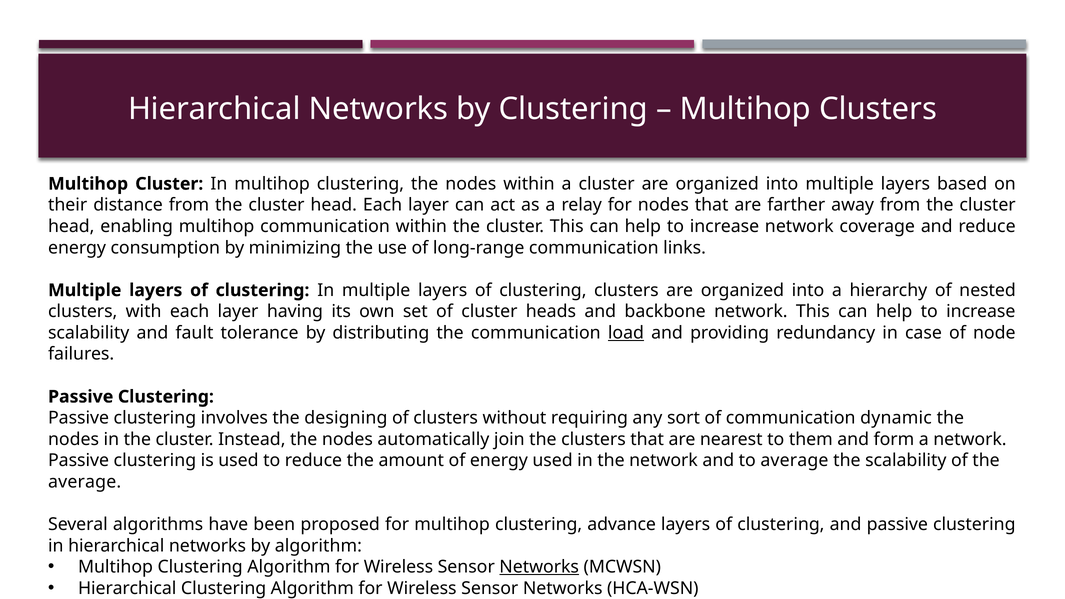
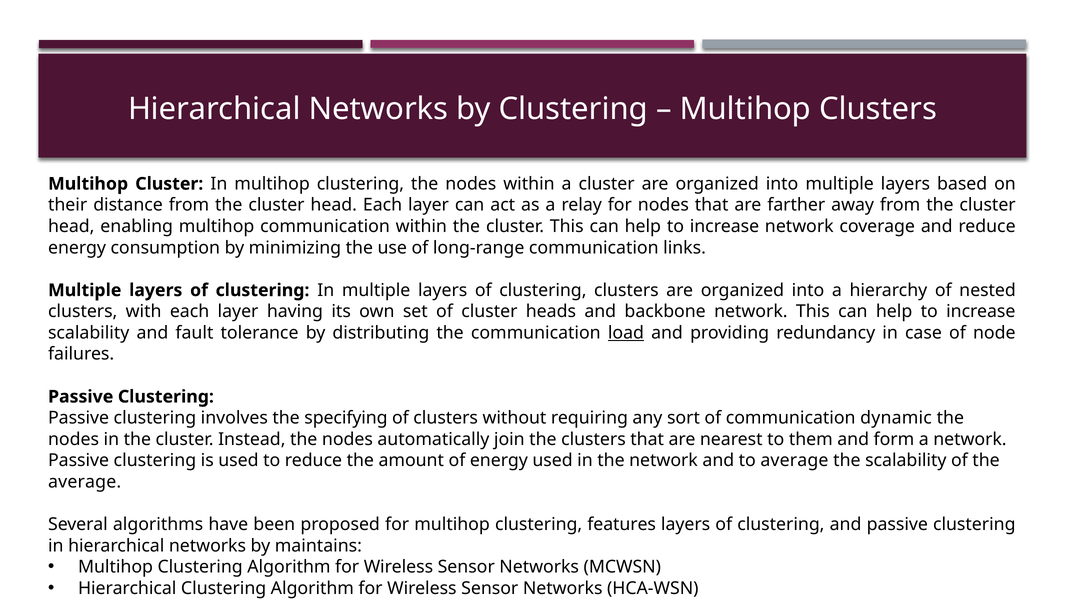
designing: designing -> specifying (346, 418)
advance: advance -> features (622, 524)
by algorithm: algorithm -> maintains (318, 546)
Networks underline: present -> none (539, 567)
